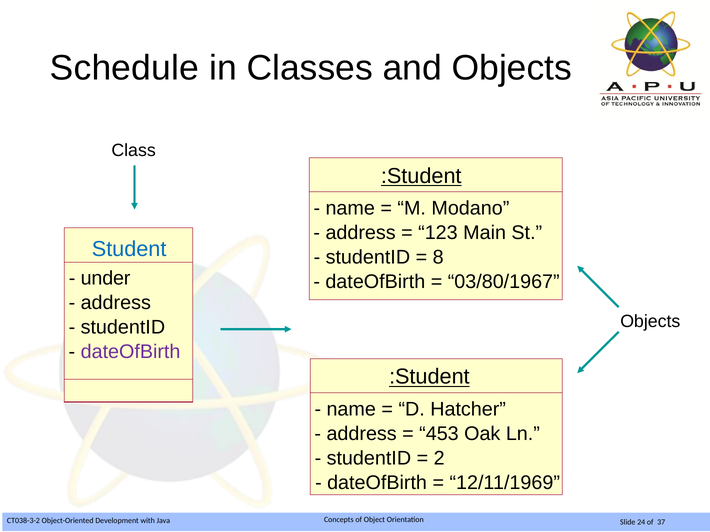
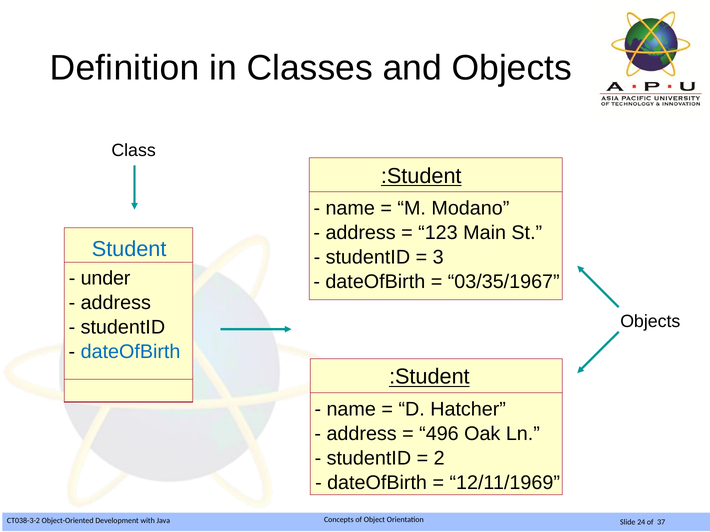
Schedule: Schedule -> Definition (124, 68)
8: 8 -> 3 (438, 257)
03/80/1967: 03/80/1967 -> 03/35/1967 (504, 282)
dateOfBirth colour: purple -> blue (131, 352)
453: 453 -> 496 (439, 434)
